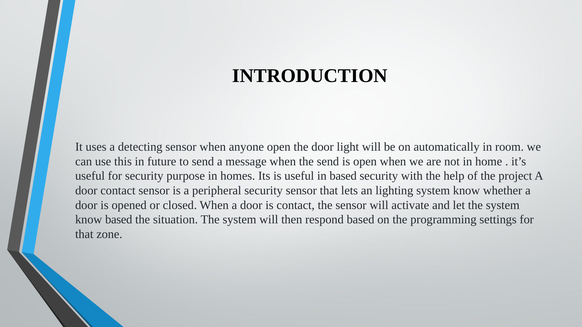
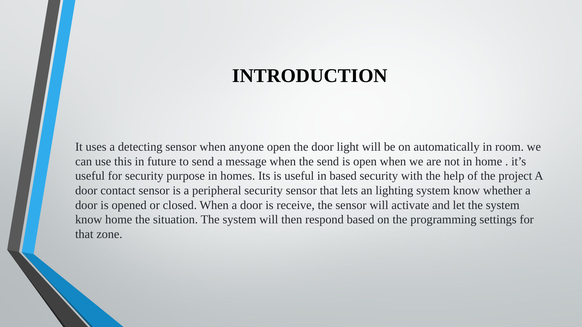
is contact: contact -> receive (296, 205)
know based: based -> home (119, 220)
